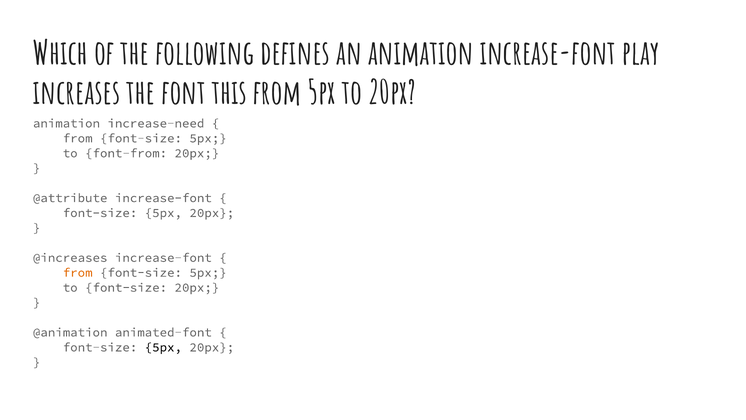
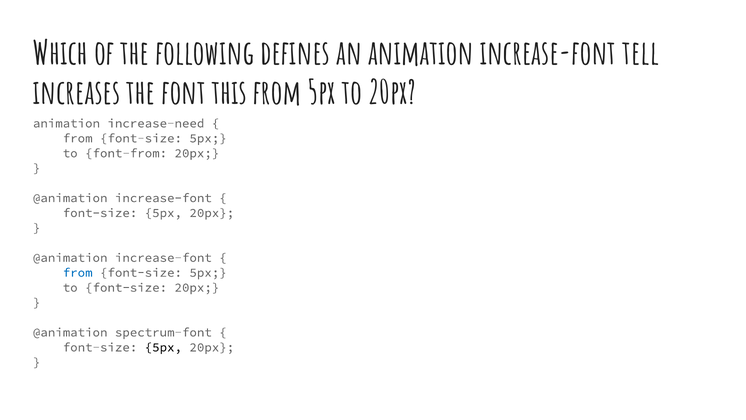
play: play -> tell (641, 54)
@attribute: @attribute -> @animation (70, 198)
@increases: @increases -> @animation (70, 257)
from colour: orange -> blue (78, 272)
animated-font: animated-font -> spectrum-font (163, 332)
